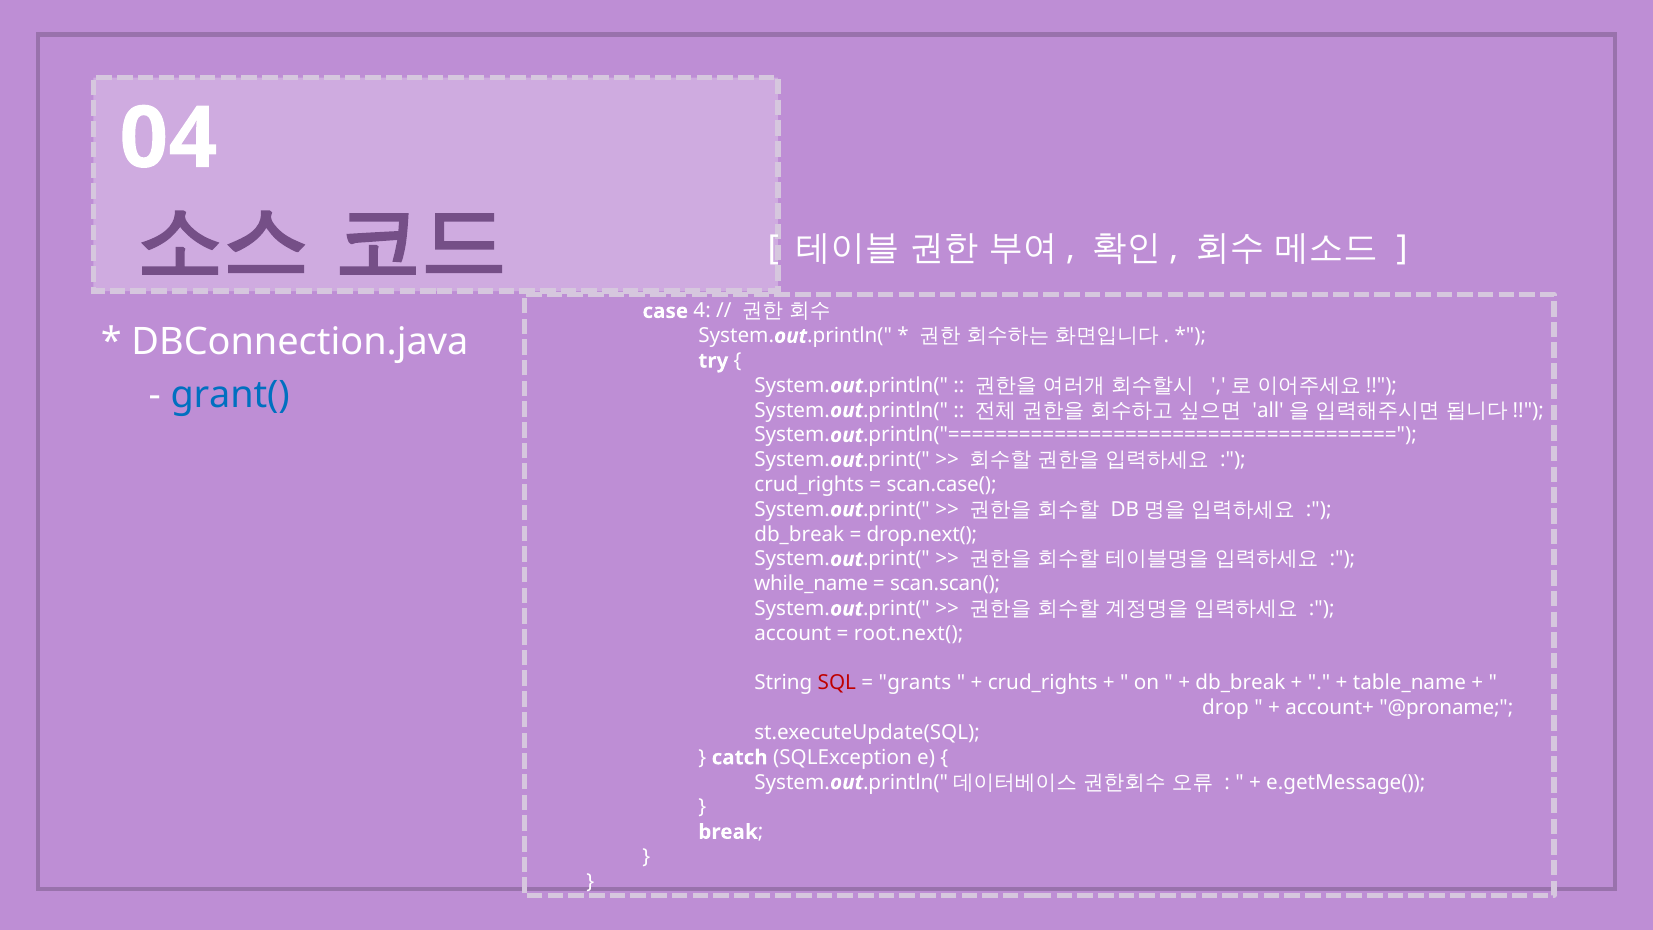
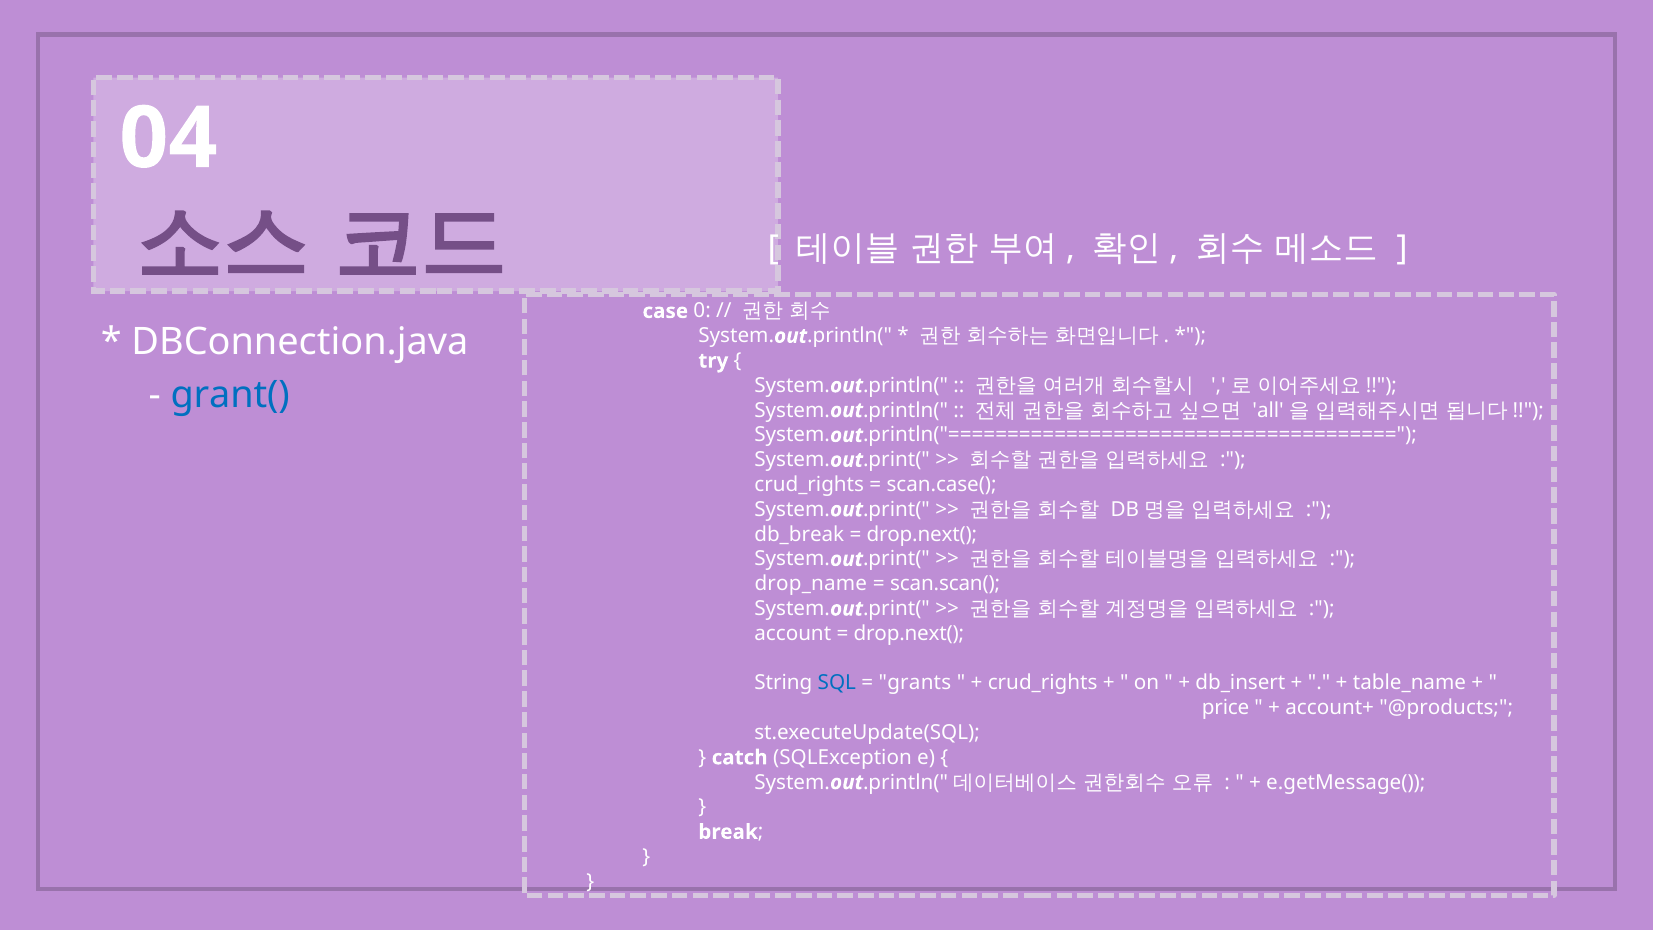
4: 4 -> 0 (702, 311)
while_name: while_name -> drop_name (811, 584)
root.next(: root.next( -> drop.next( (909, 633)
SQL colour: red -> blue (837, 683)
db_break: db_break -> db_insert (1240, 683)
drop: drop -> price (1226, 708)
@proname: @proname -> @products (1446, 708)
